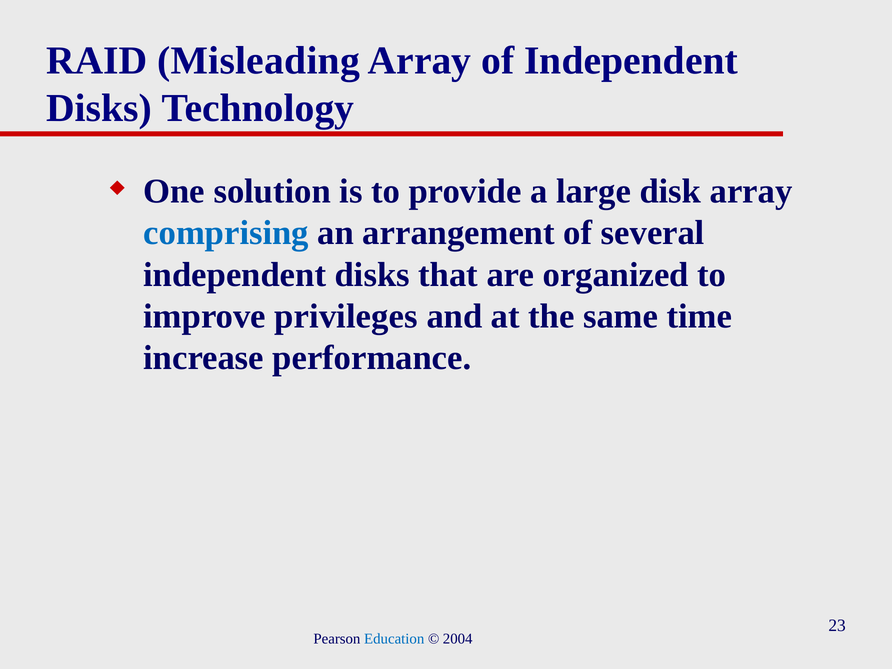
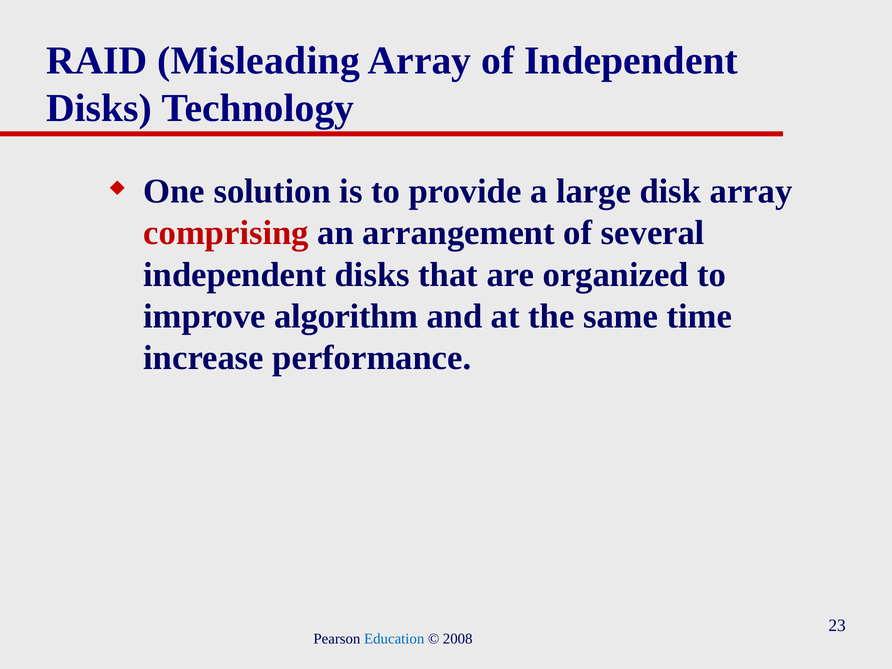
comprising colour: blue -> red (226, 233)
privileges: privileges -> algorithm (346, 316)
2004: 2004 -> 2008 (458, 639)
